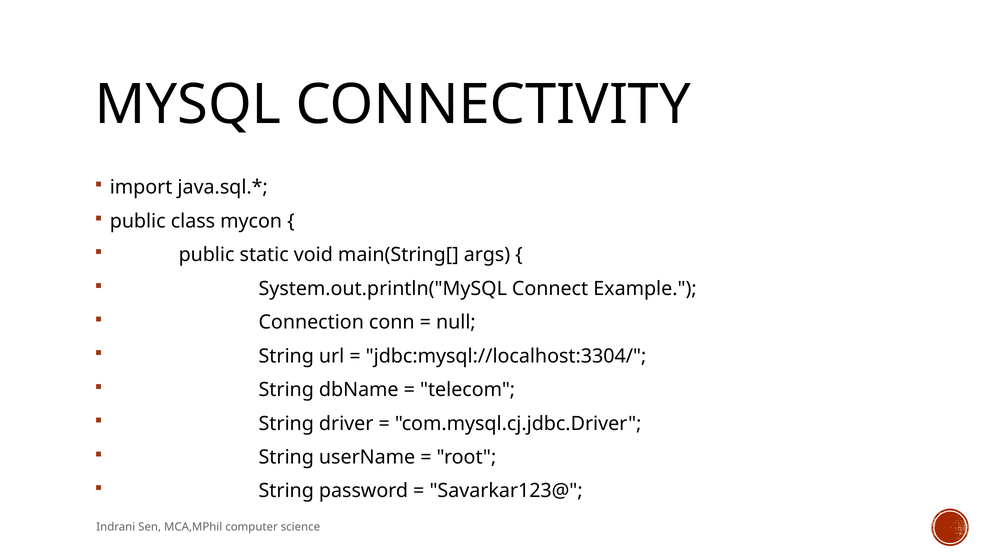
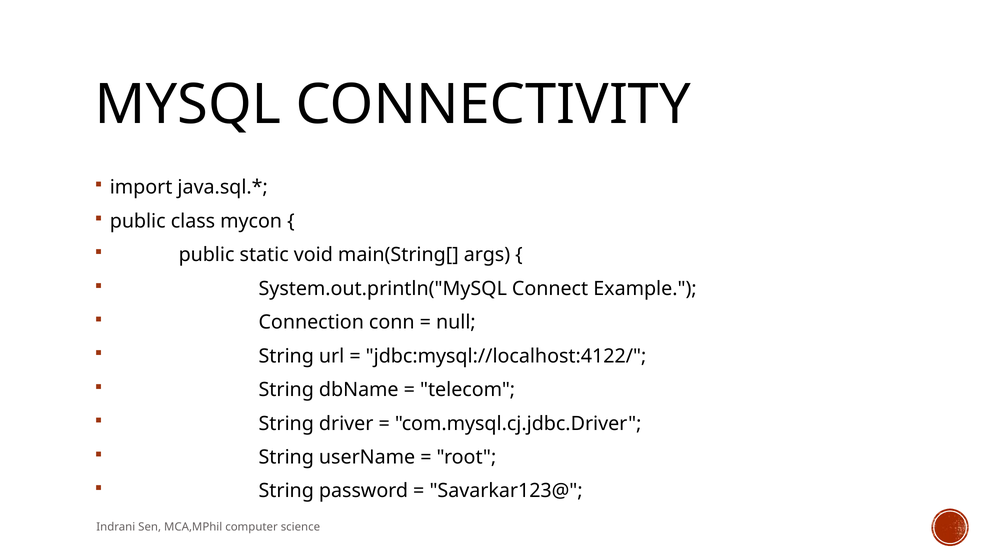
jdbc:mysql://localhost:3304/: jdbc:mysql://localhost:3304/ -> jdbc:mysql://localhost:4122/ (506, 356)
